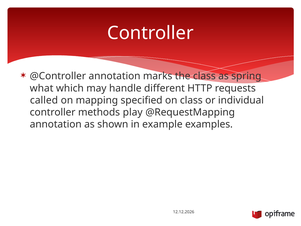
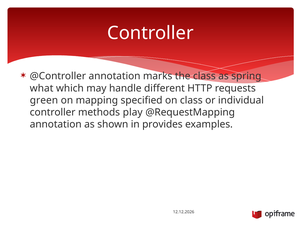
called: called -> green (44, 100)
example: example -> provides (162, 124)
